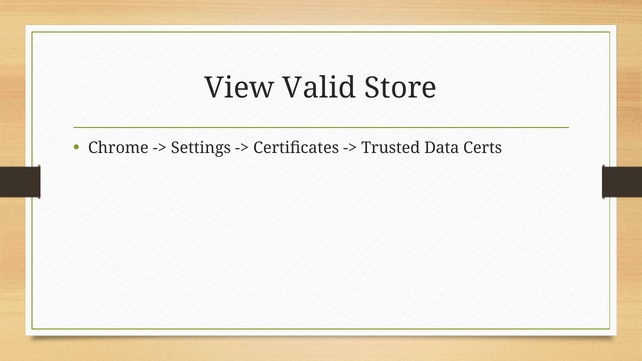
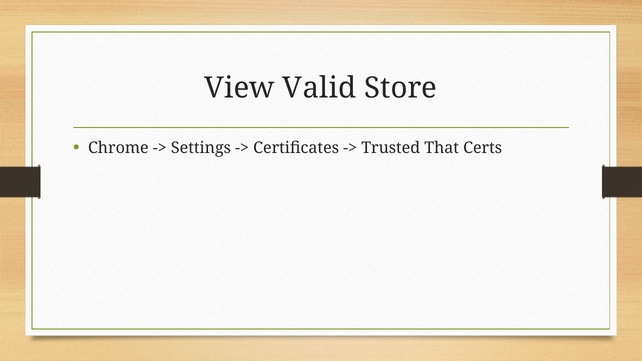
Data: Data -> That (442, 148)
